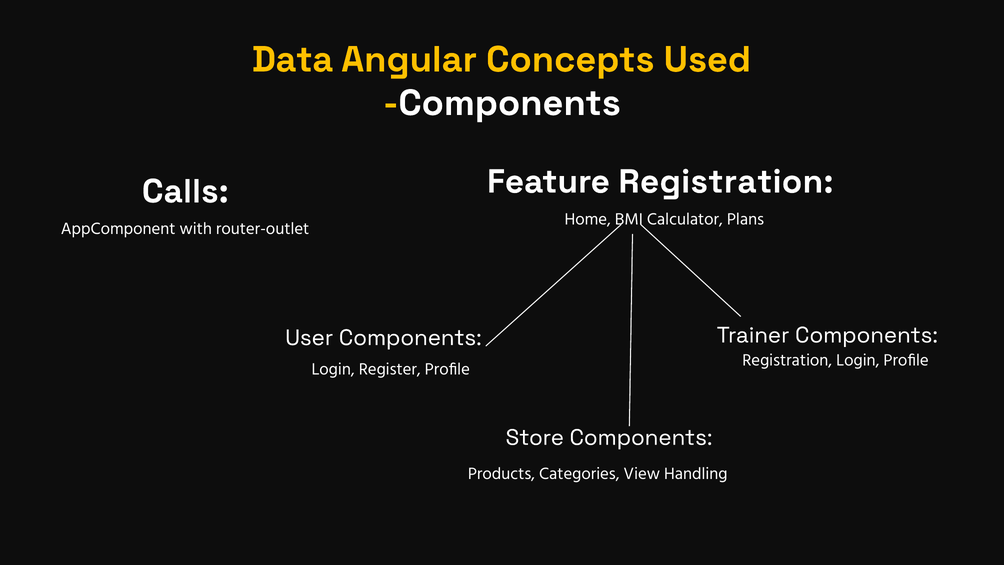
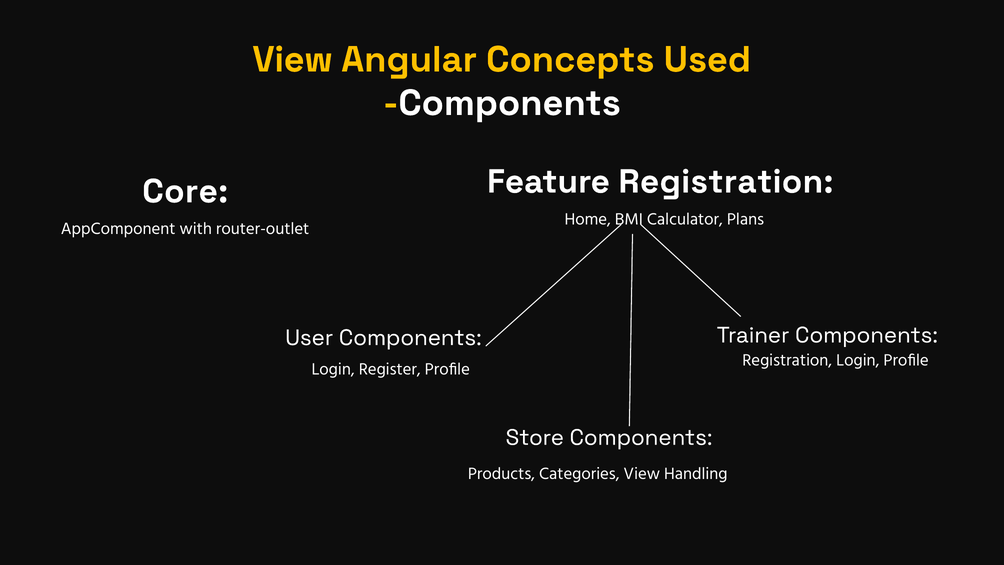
Data: Data -> View (293, 59)
Calls: Calls -> Core (185, 191)
